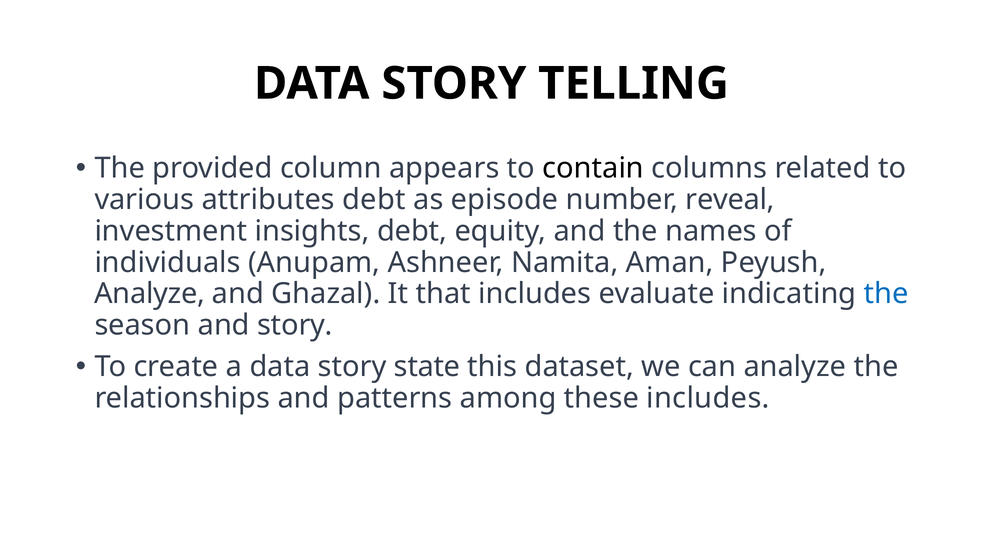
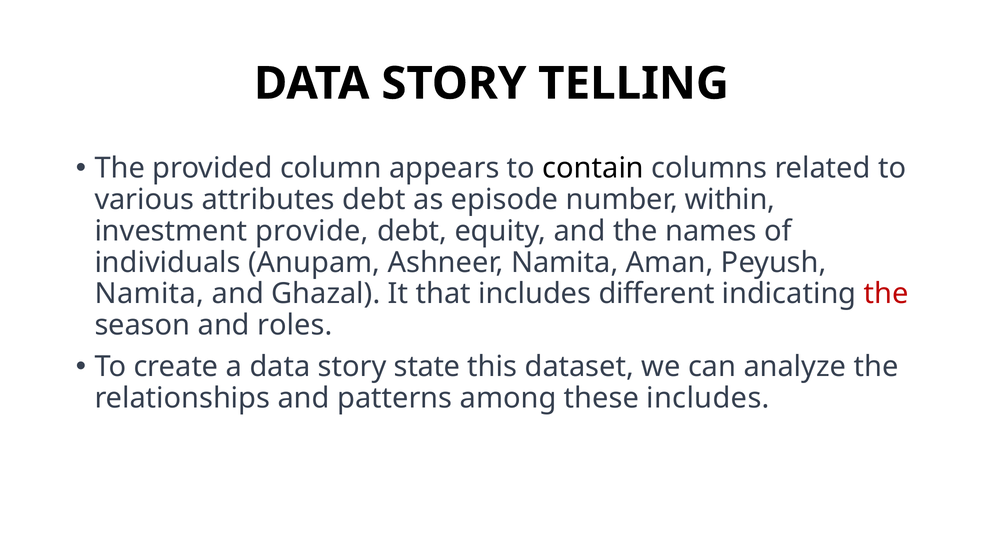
reveal: reveal -> within (730, 200)
insights: insights -> provide (312, 231)
Analyze: Analyze -> Namita (149, 294)
evaluate: evaluate -> different (657, 294)
the colour: blue -> red (886, 294)
and story: story -> roles (295, 325)
